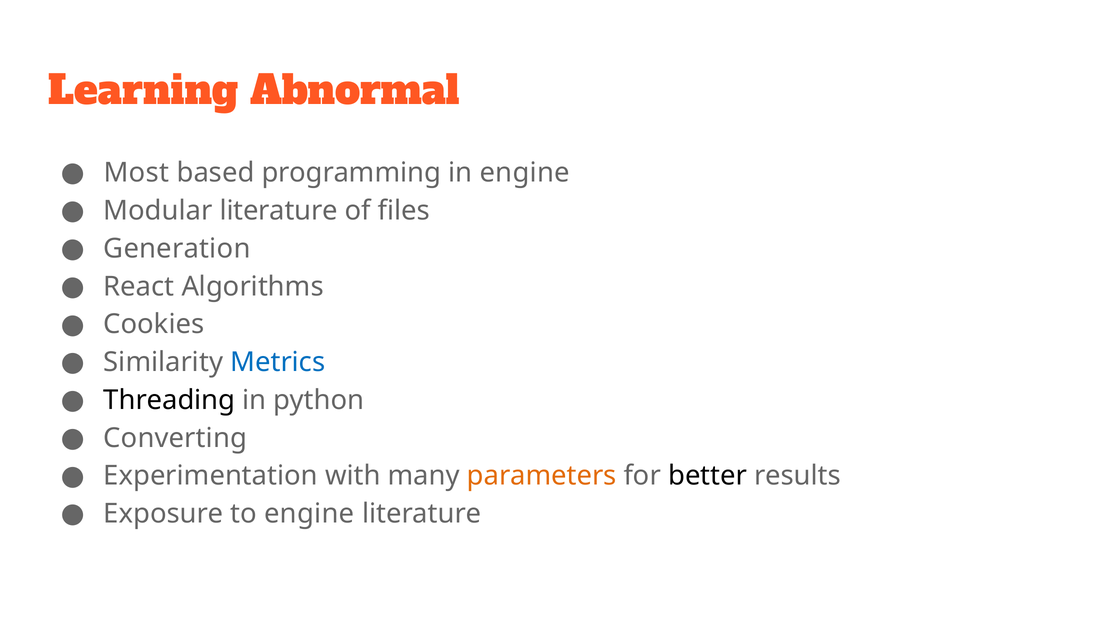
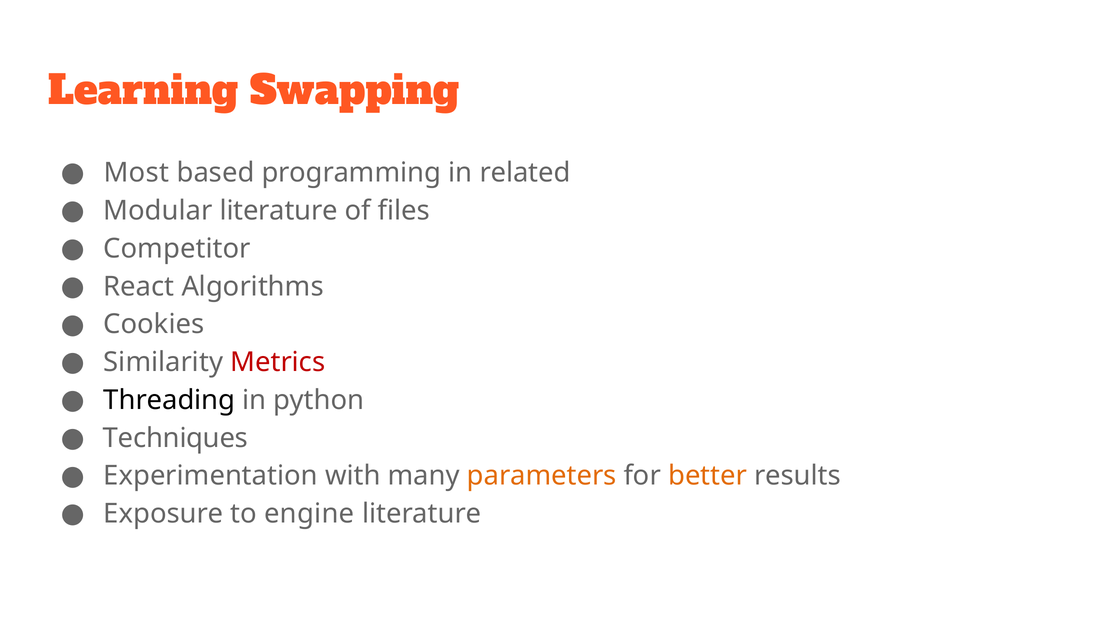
Abnormal: Abnormal -> Swapping (355, 91)
in engine: engine -> related (525, 173)
Generation: Generation -> Competitor (177, 249)
Metrics colour: blue -> red (278, 362)
Converting: Converting -> Techniques (176, 438)
better colour: black -> orange (708, 476)
